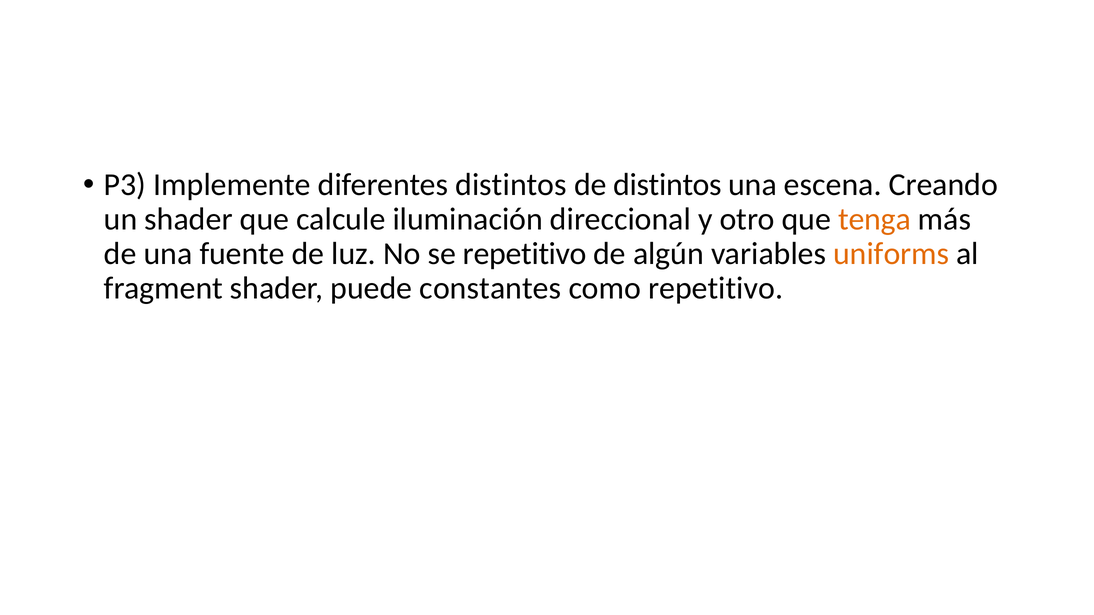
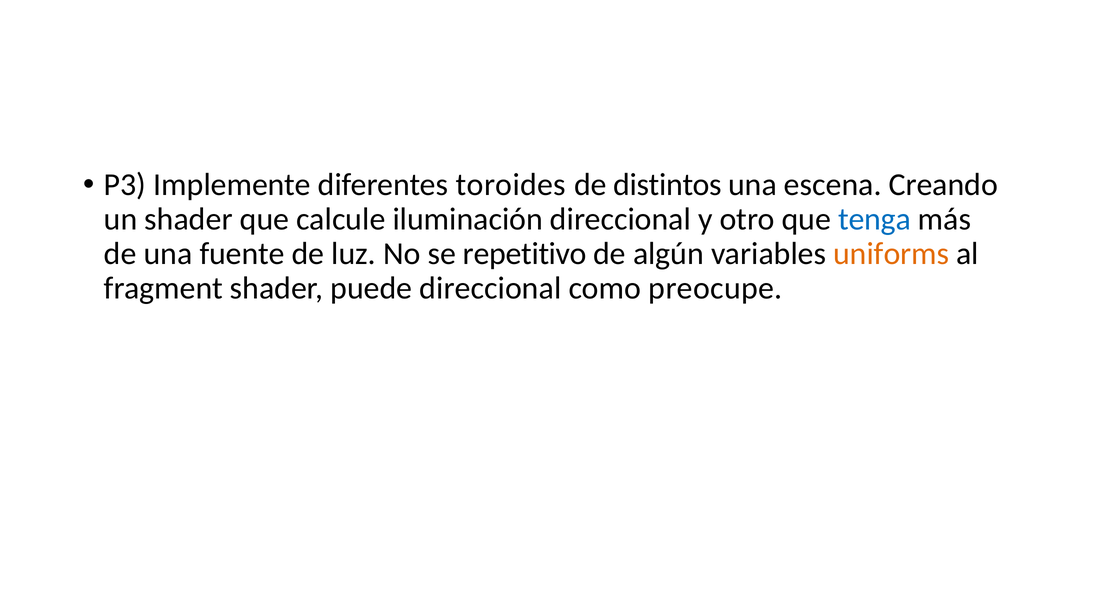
diferentes distintos: distintos -> toroides (511, 185)
tenga colour: orange -> blue (875, 219)
puede constantes: constantes -> direccional (490, 288)
como repetitivo: repetitivo -> preocupe (715, 288)
